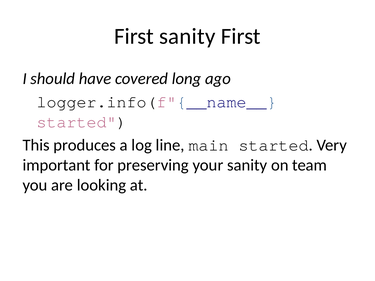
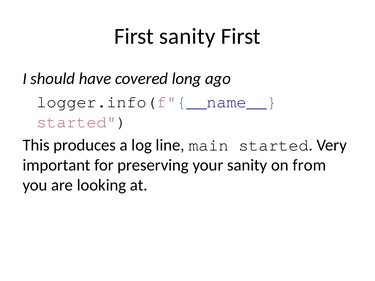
team: team -> from (309, 165)
